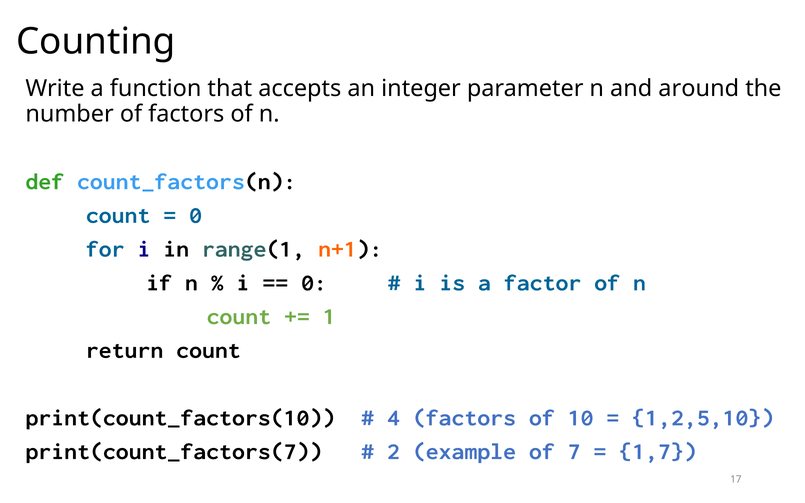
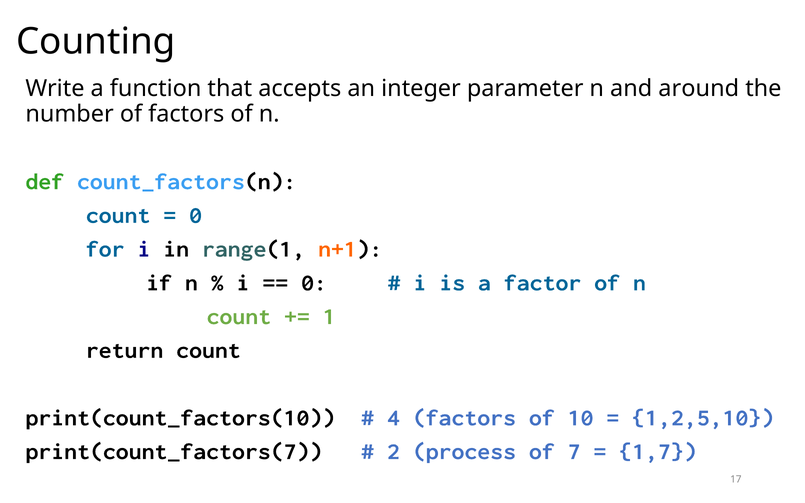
example: example -> process (464, 451)
